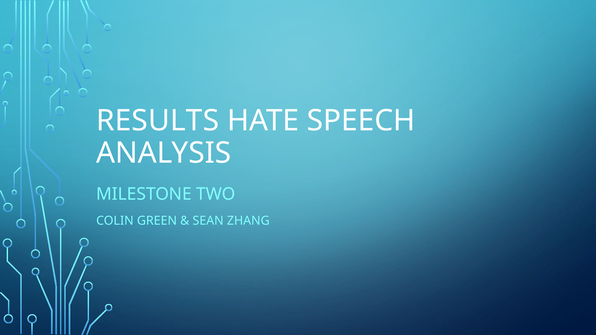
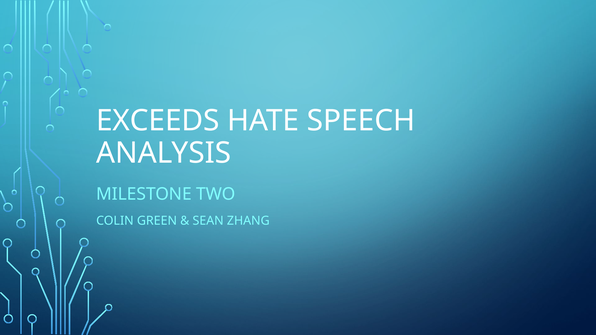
RESULTS: RESULTS -> EXCEEDS (158, 121)
